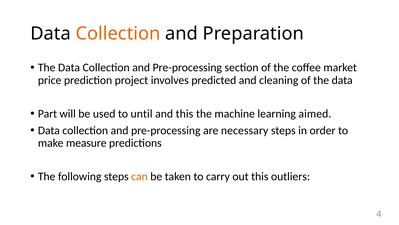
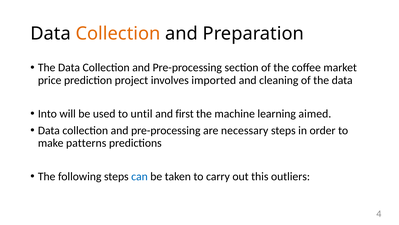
predicted: predicted -> imported (214, 80)
Part: Part -> Into (47, 113)
and this: this -> first (185, 113)
measure: measure -> patterns (86, 143)
can colour: orange -> blue (139, 176)
